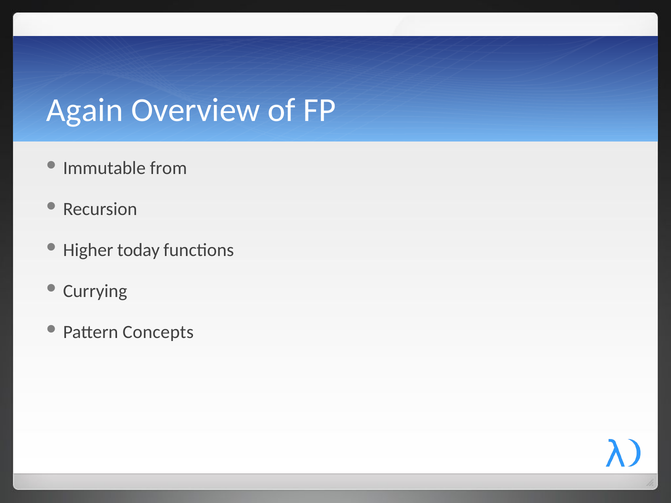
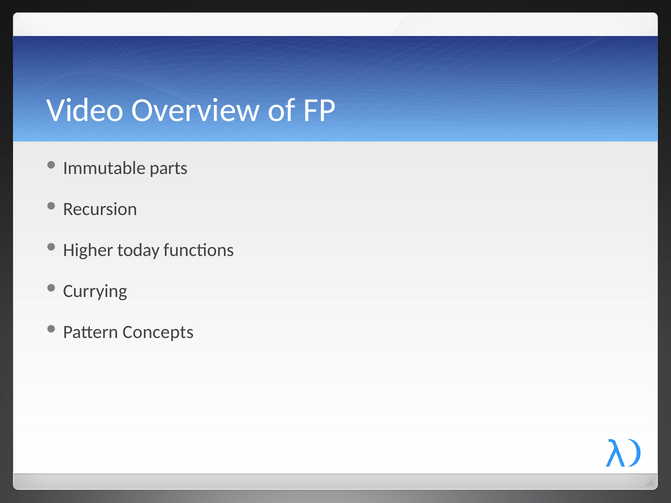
Again: Again -> Video (85, 110)
from: from -> parts (169, 168)
